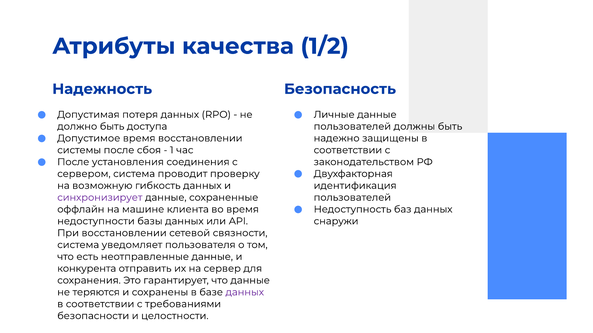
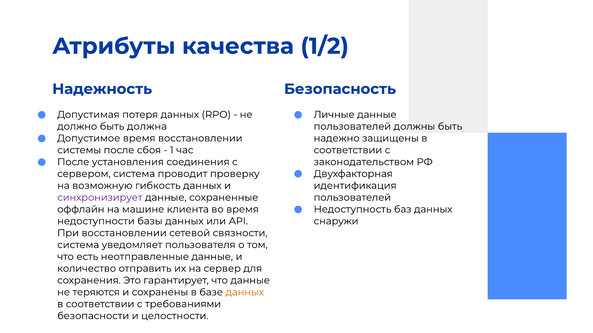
доступа: доступа -> должна (147, 127)
конкурента: конкурента -> количество (87, 269)
данных colour: purple -> orange (245, 293)
